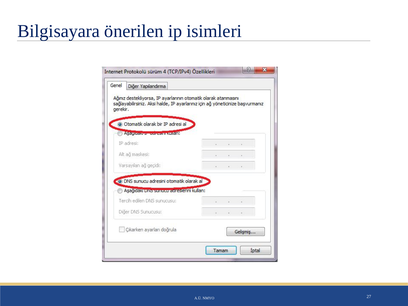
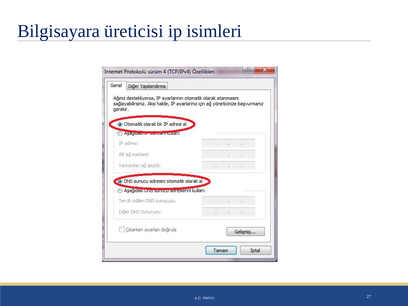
önerilen: önerilen -> üreticisi (134, 31)
